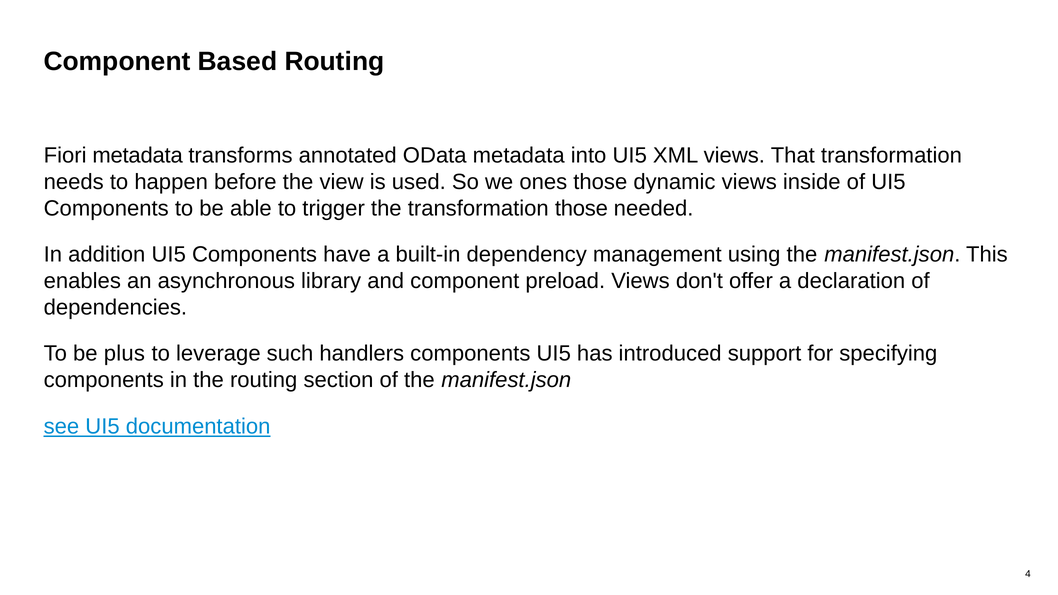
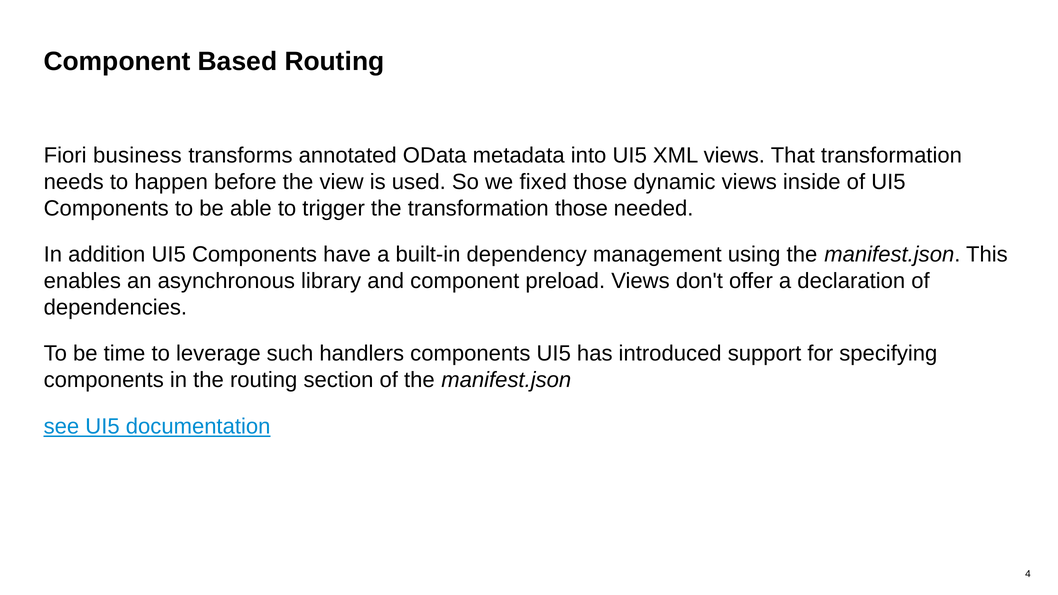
Fiori metadata: metadata -> business (137, 155)
ones: ones -> fixed (543, 182)
plus: plus -> time (125, 354)
